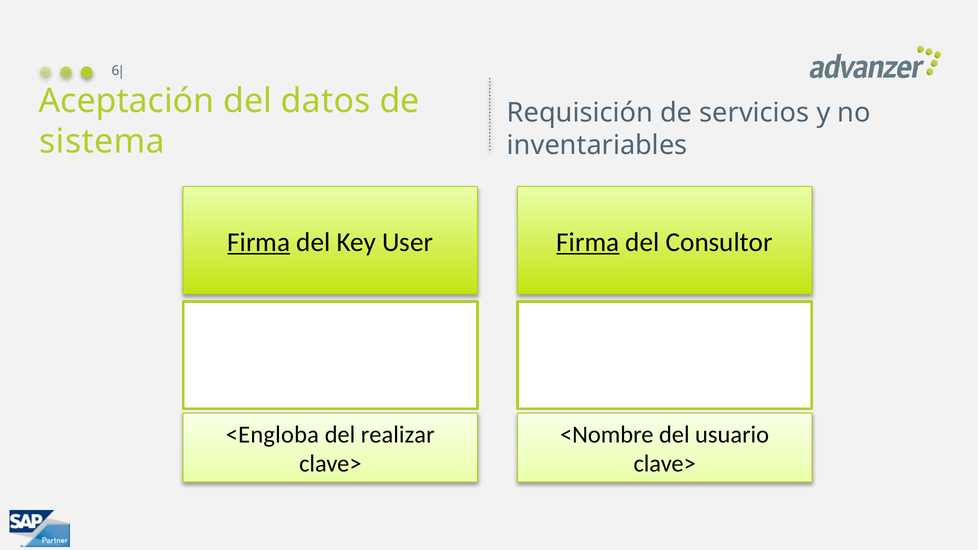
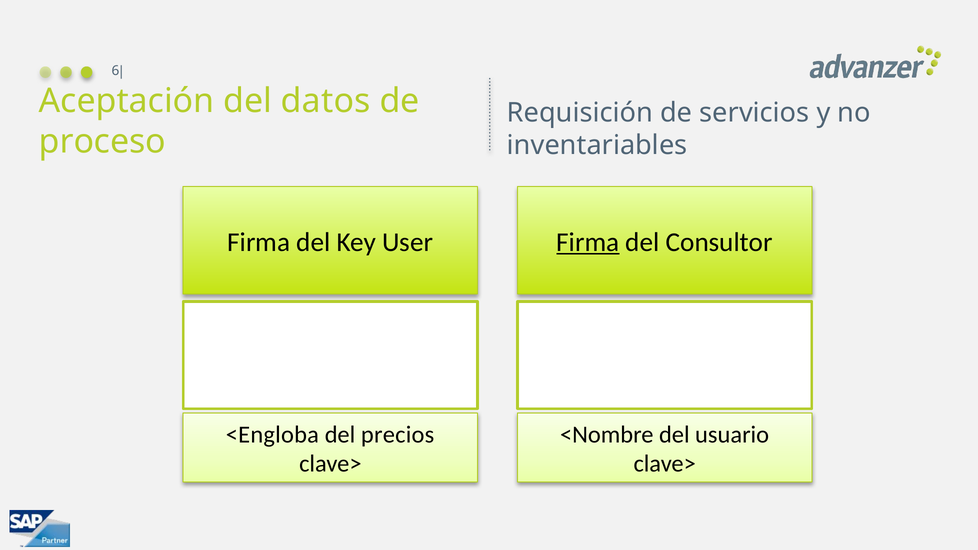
sistema: sistema -> proceso (102, 142)
Firma underline: present -> none (259, 242)
realizar: realizar -> precios (398, 435)
